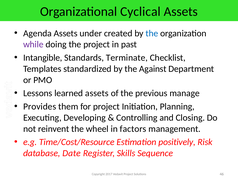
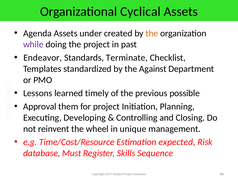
the colour: blue -> orange (152, 33)
Intangible: Intangible -> Endeavor (43, 58)
learned assets: assets -> timely (97, 93)
manage: manage -> possible (185, 93)
Provides: Provides -> Approval (40, 106)
factors: factors -> unique (133, 128)
positively: positively -> expected (177, 142)
Date: Date -> Must (72, 153)
